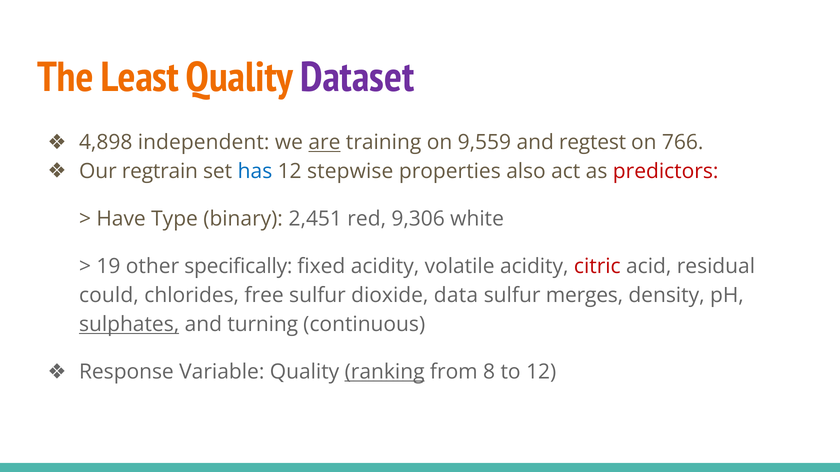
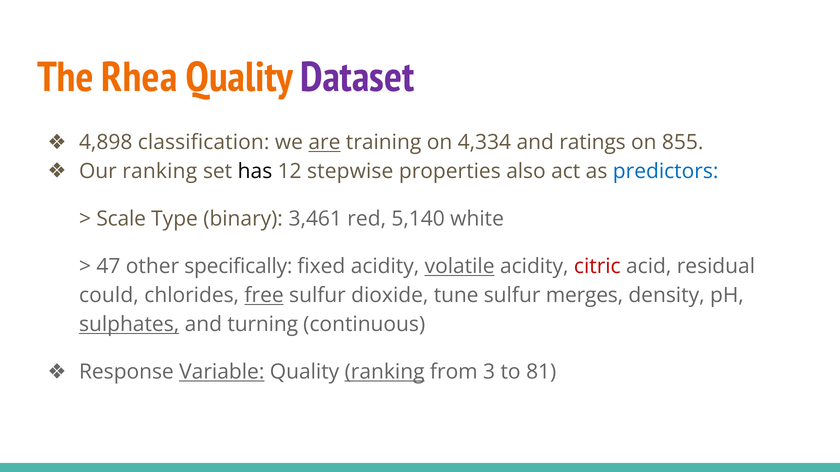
Least: Least -> Rhea (139, 77)
independent: independent -> classification (204, 143)
9,559: 9,559 -> 4,334 (484, 143)
regtest: regtest -> ratings (593, 143)
766: 766 -> 855 (683, 143)
Our regtrain: regtrain -> ranking (160, 172)
has colour: blue -> black (255, 172)
predictors colour: red -> blue (666, 172)
Have: Have -> Scale (121, 219)
2,451: 2,451 -> 3,461 (315, 219)
9,306: 9,306 -> 5,140 (418, 219)
19: 19 -> 47 (108, 267)
volatile underline: none -> present (460, 267)
free underline: none -> present (264, 296)
data: data -> tune (456, 296)
Variable underline: none -> present (222, 372)
8: 8 -> 3 (489, 372)
to 12: 12 -> 81 (541, 372)
